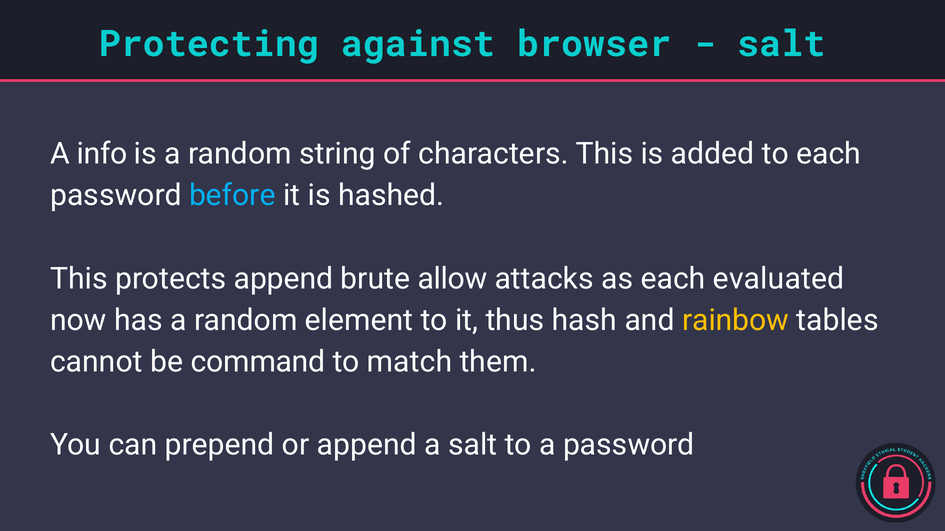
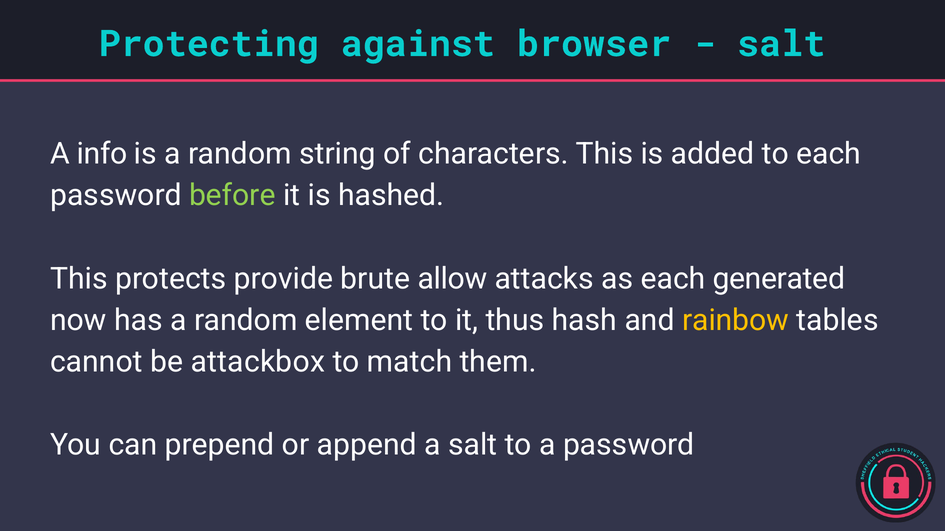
before colour: light blue -> light green (232, 196)
protects append: append -> provide (283, 279)
evaluated: evaluated -> generated (779, 279)
command: command -> attackbox (258, 362)
